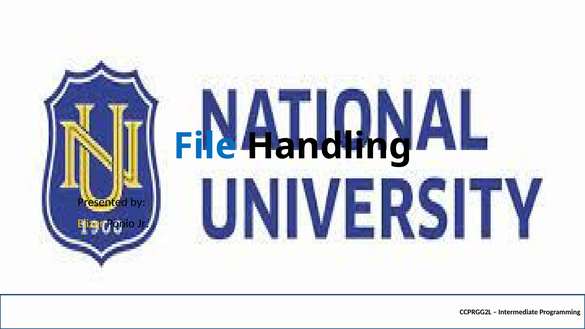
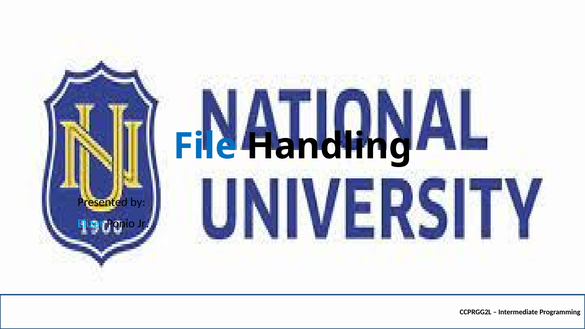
Elizer colour: yellow -> light blue (91, 224)
